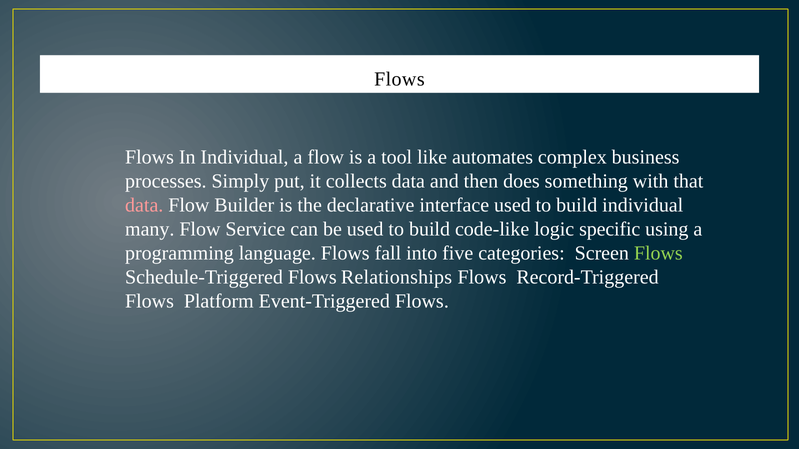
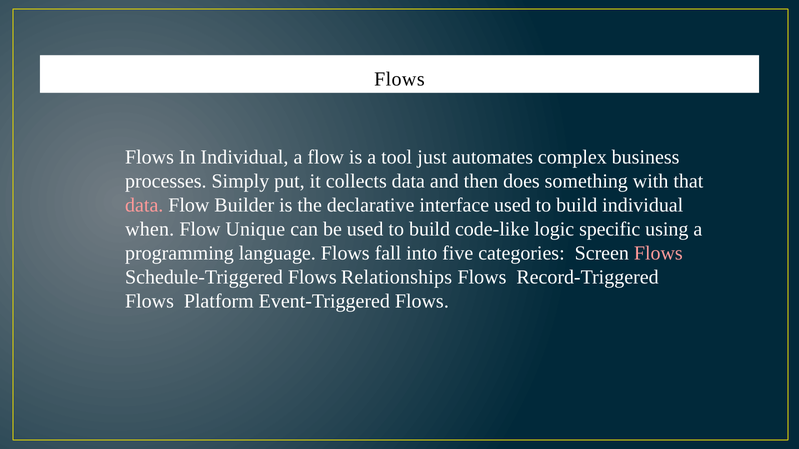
like: like -> just (432, 158)
many: many -> when (150, 229)
Service: Service -> Unique (255, 229)
Flows colour: light green -> pink (658, 253)
